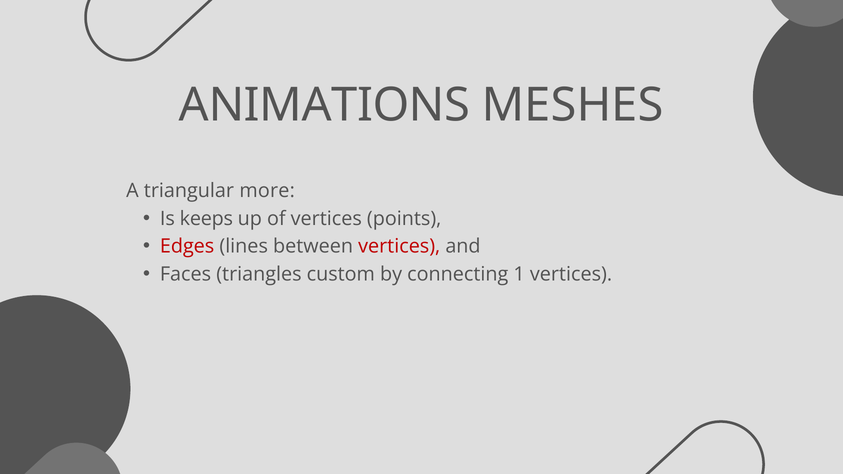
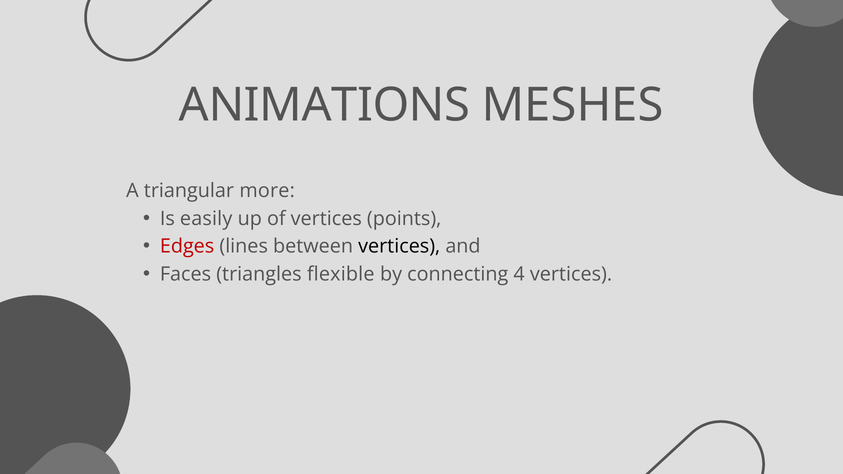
keeps: keeps -> easily (206, 219)
vertices colour: red -> black (399, 246)
custom: custom -> flexible (341, 274)
1: 1 -> 4 (519, 274)
